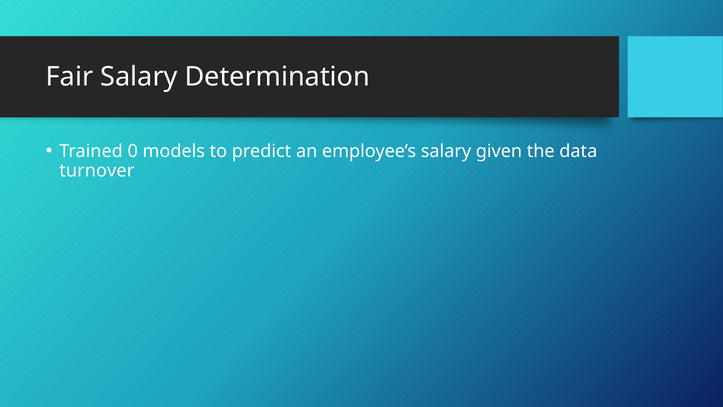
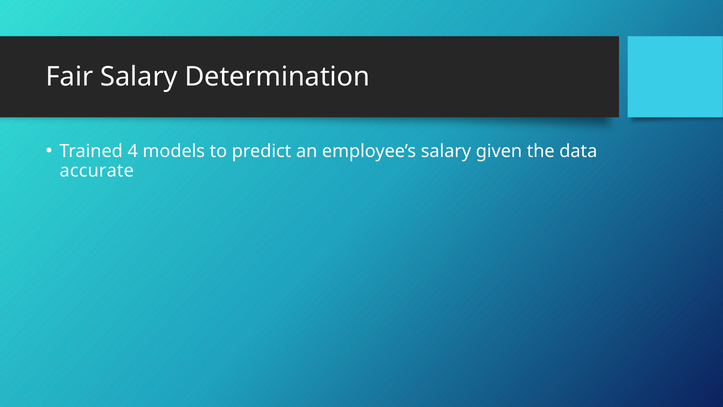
0: 0 -> 4 (133, 151)
turnover: turnover -> accurate (97, 170)
